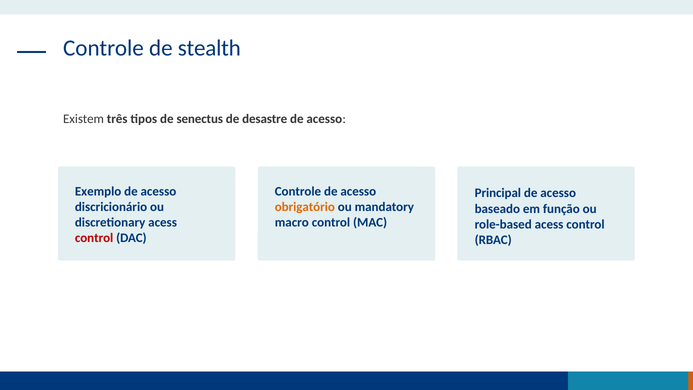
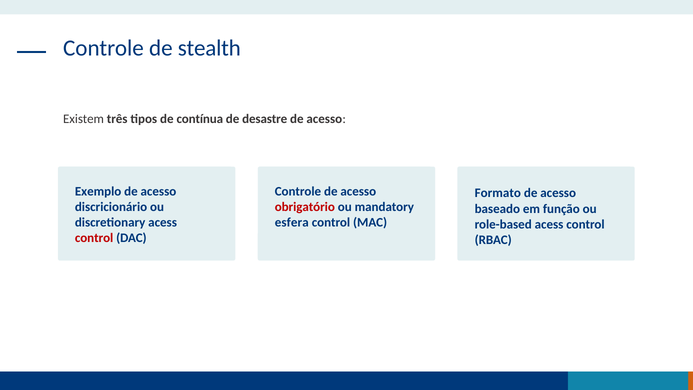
senectus: senectus -> contínua (200, 119)
Principal: Principal -> Formato (498, 193)
obrigatório colour: orange -> red (305, 207)
macro: macro -> esfera (292, 223)
